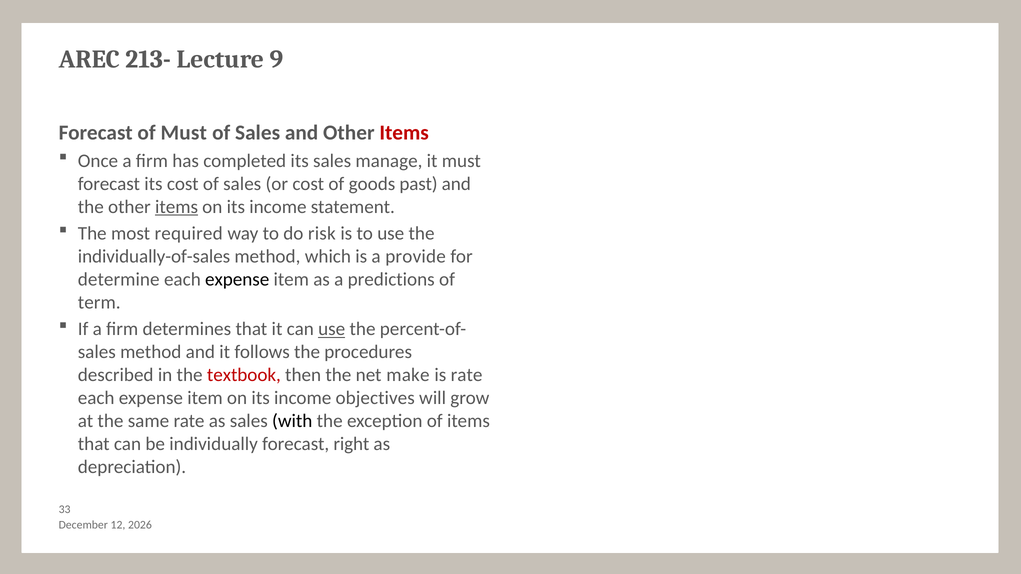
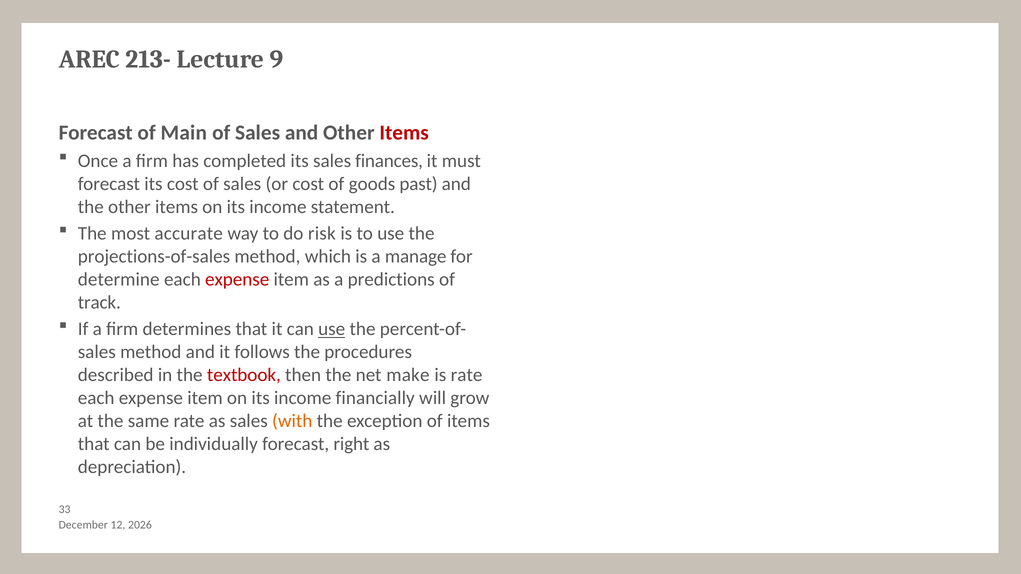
of Must: Must -> Main (184, 133)
manage: manage -> finances (389, 161)
items underline: present -> none (177, 207)
required: required -> accurate (189, 234)
individually-of-sales: individually-of-sales -> projections-of-sales (154, 257)
provide: provide -> manage (416, 257)
expense colour: black -> red (237, 280)
term: term -> track (99, 303)
objectives: objectives -> financially (375, 398)
with colour: black -> orange (292, 421)
